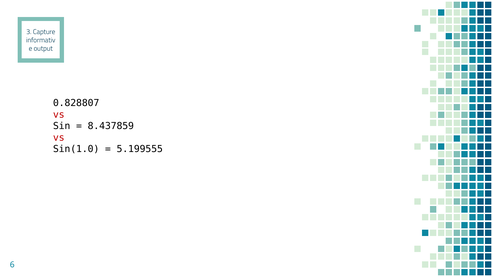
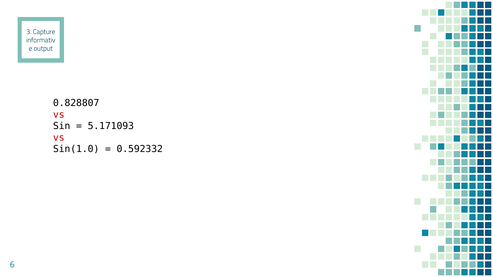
8.437859: 8.437859 -> 5.171093 (111, 126)
5.199555: 5.199555 -> 0.592332 (140, 149)
